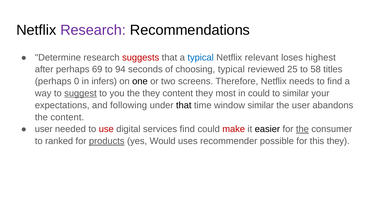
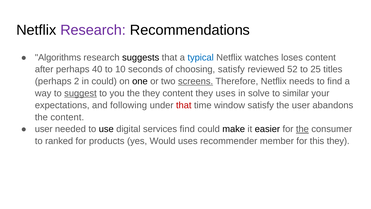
Determine: Determine -> Algorithms (58, 57)
suggests colour: red -> black (141, 57)
relevant: relevant -> watches (262, 57)
loses highest: highest -> content (321, 57)
69: 69 -> 40 (97, 69)
94: 94 -> 10 (120, 69)
choosing typical: typical -> satisfy (231, 69)
25: 25 -> 52 (292, 69)
58: 58 -> 25 (316, 69)
0: 0 -> 2 (77, 81)
in infers: infers -> could (104, 81)
screens underline: none -> present (196, 81)
they most: most -> uses (226, 93)
in could: could -> solve (259, 93)
that colour: black -> red (184, 105)
window similar: similar -> satisfy (261, 105)
use colour: red -> black (106, 129)
make colour: red -> black (234, 129)
products underline: present -> none (107, 141)
possible: possible -> member (277, 141)
